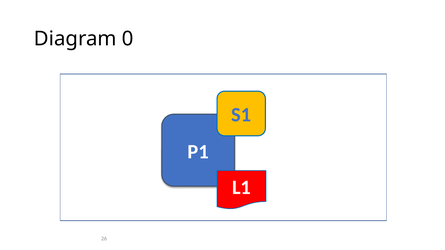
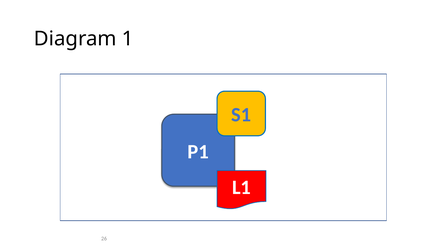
0: 0 -> 1 (128, 39)
